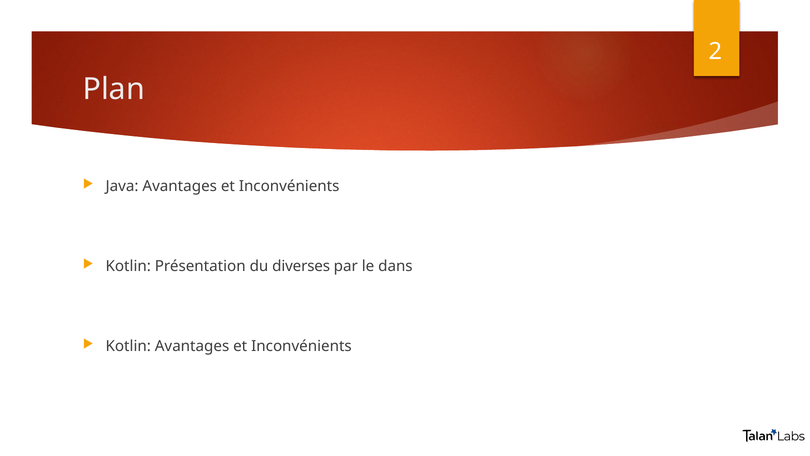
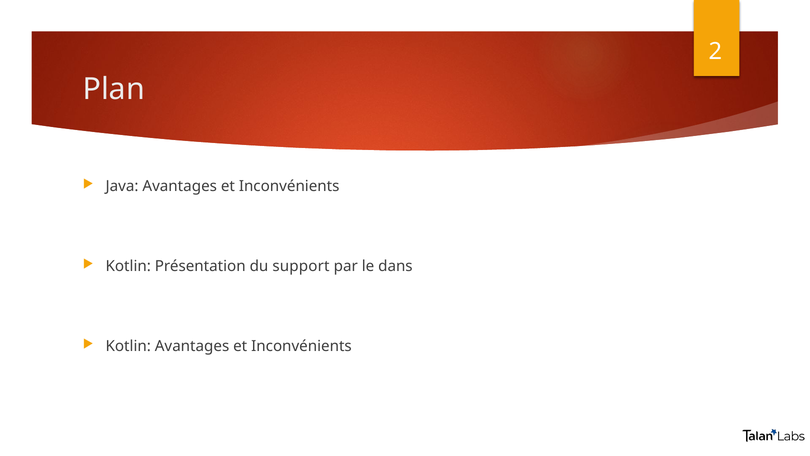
diverses: diverses -> support (301, 266)
